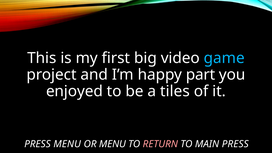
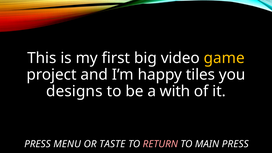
game colour: light blue -> yellow (224, 58)
part: part -> tiles (200, 75)
enjoyed: enjoyed -> designs (74, 91)
tiles: tiles -> with (175, 91)
OR MENU: MENU -> TASTE (112, 144)
